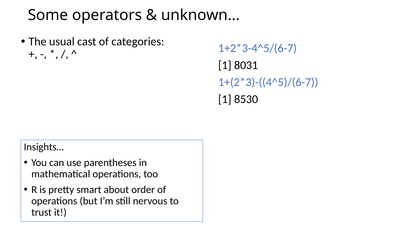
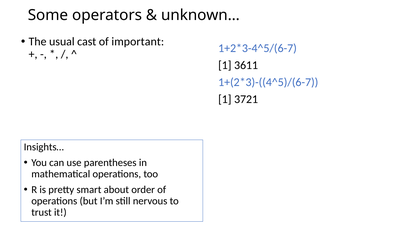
categories: categories -> important (138, 42)
8031: 8031 -> 3611 (246, 65)
8530: 8530 -> 3721 (246, 99)
